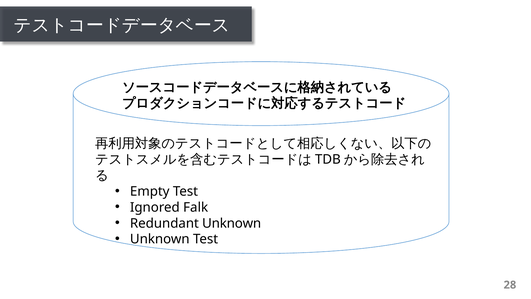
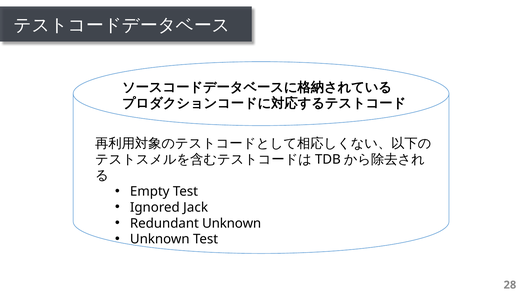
Falk: Falk -> Jack (196, 207)
